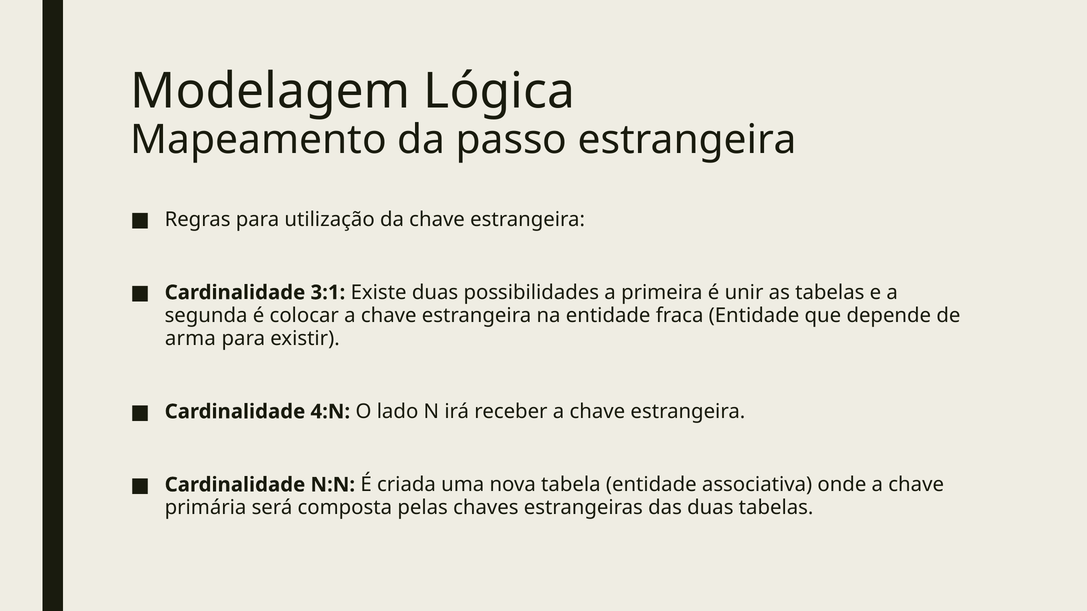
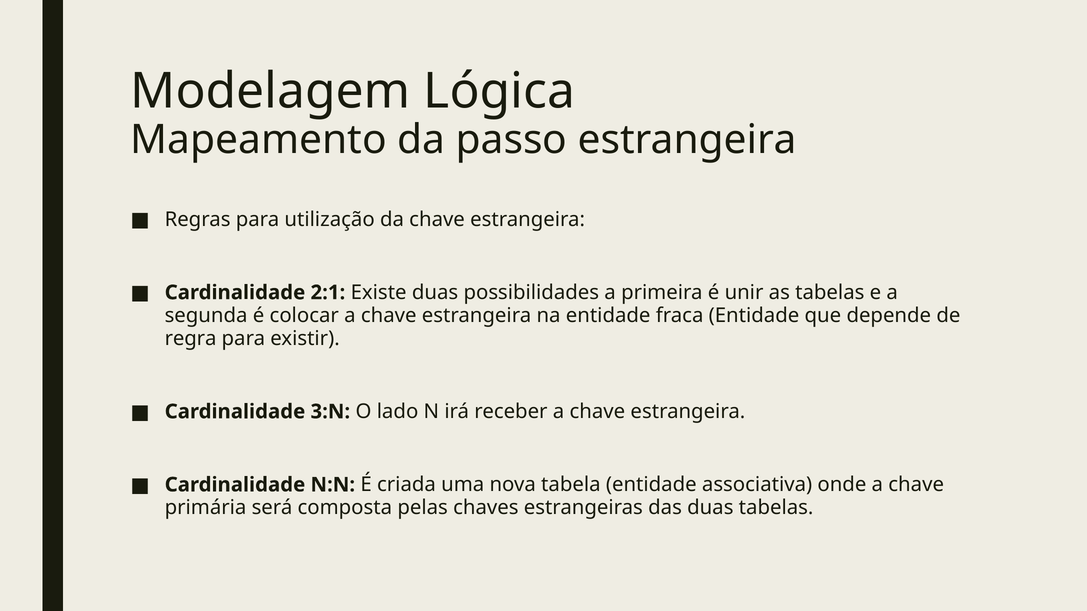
3:1: 3:1 -> 2:1 (328, 293)
arma: arma -> regra (191, 339)
4:N: 4:N -> 3:N (330, 412)
